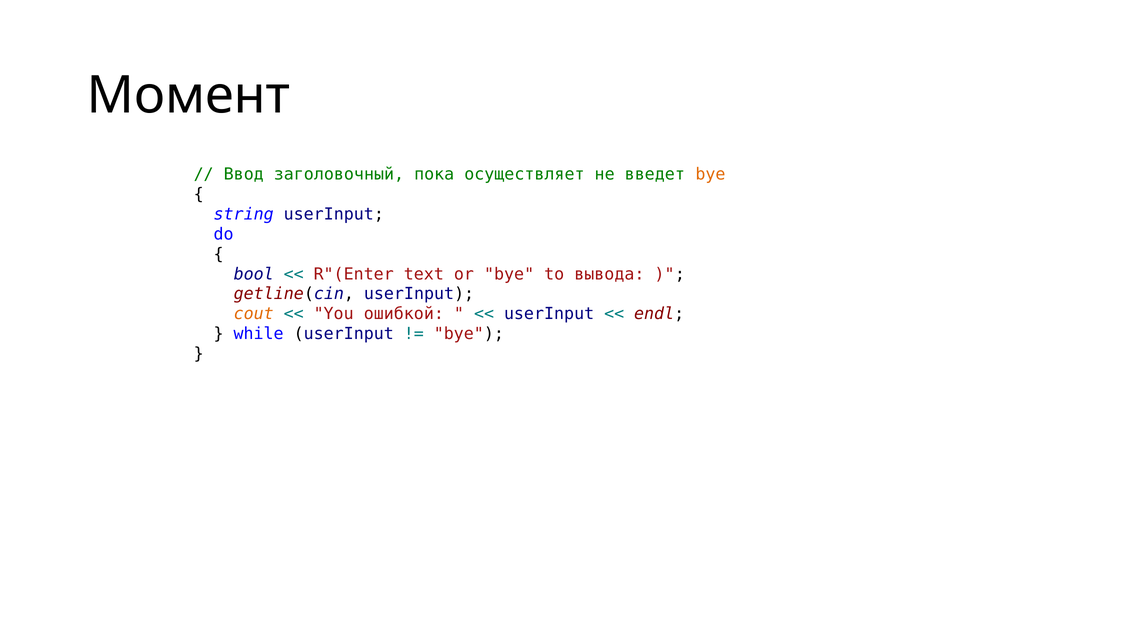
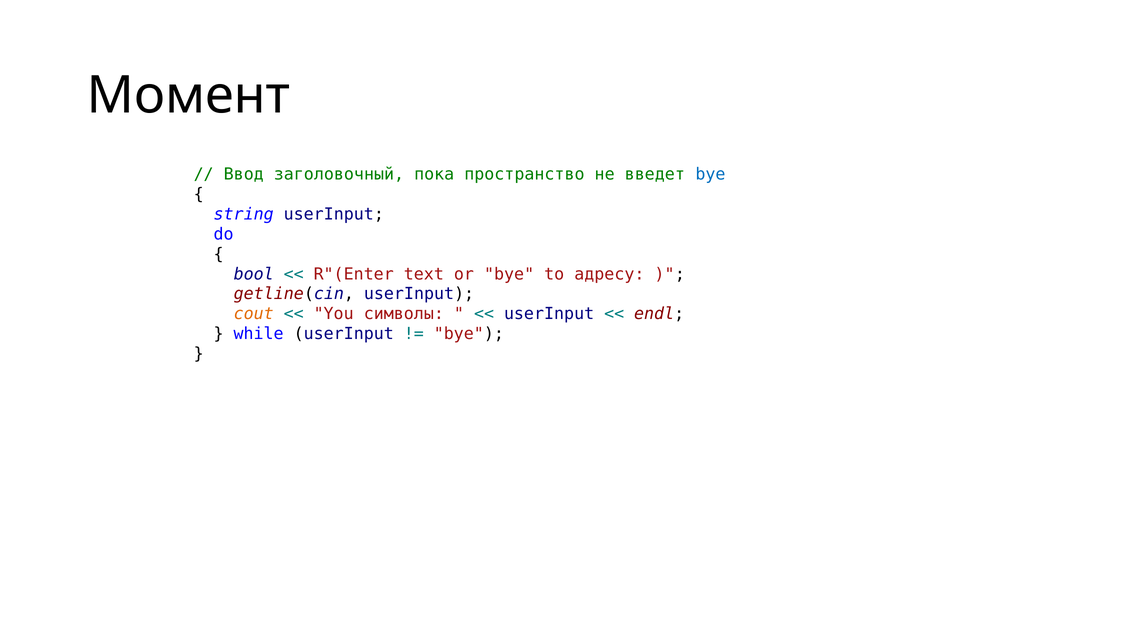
осуществляет: осуществляет -> пространство (524, 174)
bye colour: orange -> blue (710, 174)
вывода: вывода -> адресу (609, 274)
ошибкой: ошибкой -> символы (404, 314)
